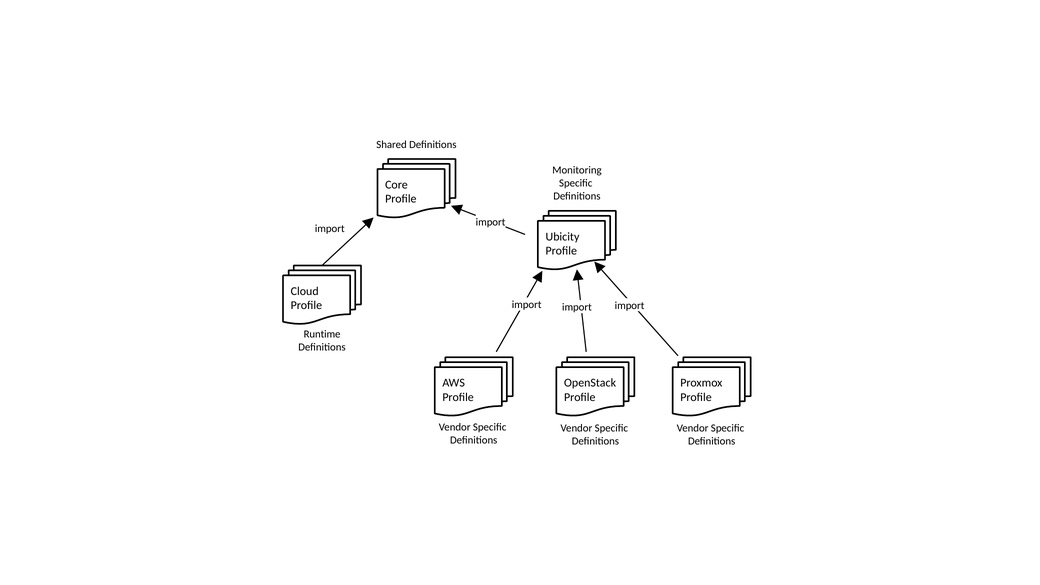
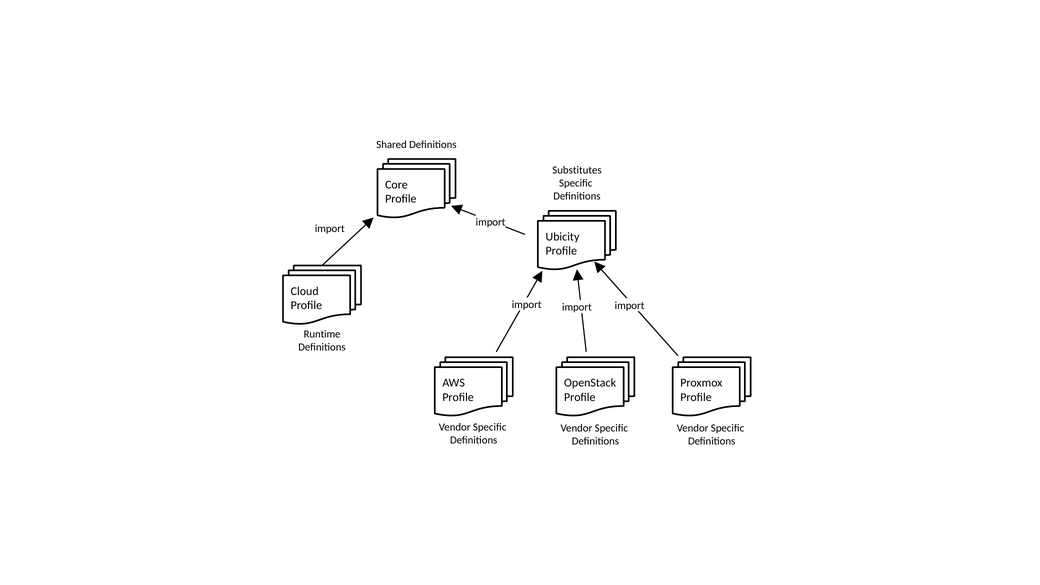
Monitoring: Monitoring -> Substitutes (577, 170)
